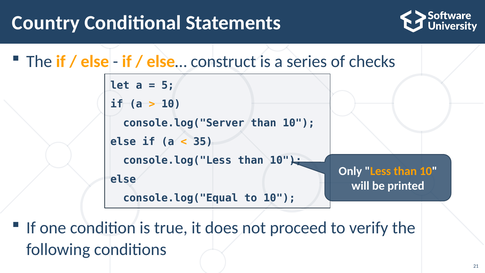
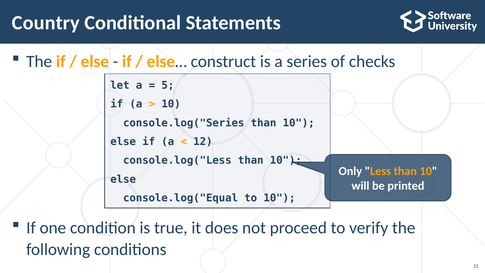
console.log("Server: console.log("Server -> console.log("Series (184, 123)
35: 35 -> 12 (203, 142)
